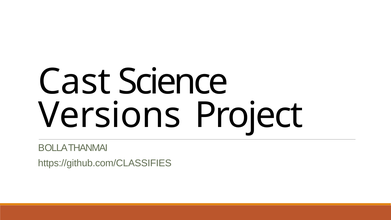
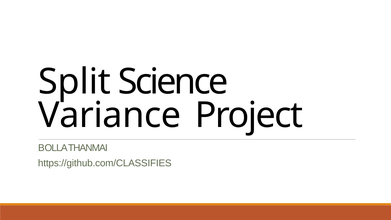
Cast: Cast -> Split (74, 82)
Versions: Versions -> Variance (110, 115)
